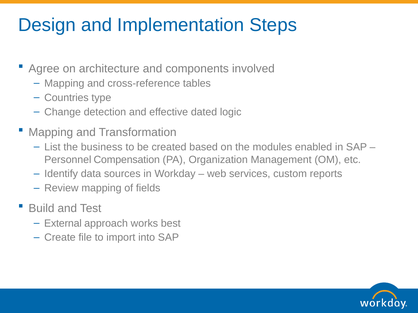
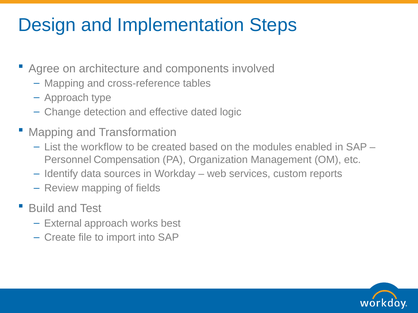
Countries: Countries -> Approach (66, 98)
business: business -> workflow (102, 147)
